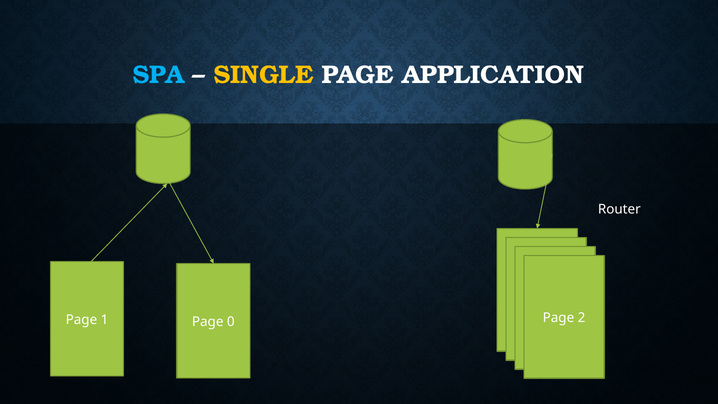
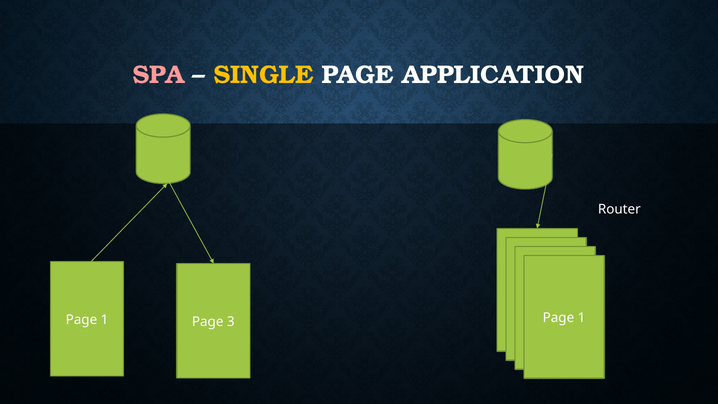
SPA colour: light blue -> pink (159, 75)
2: 2 -> 1 (582, 318)
0: 0 -> 3 (231, 322)
